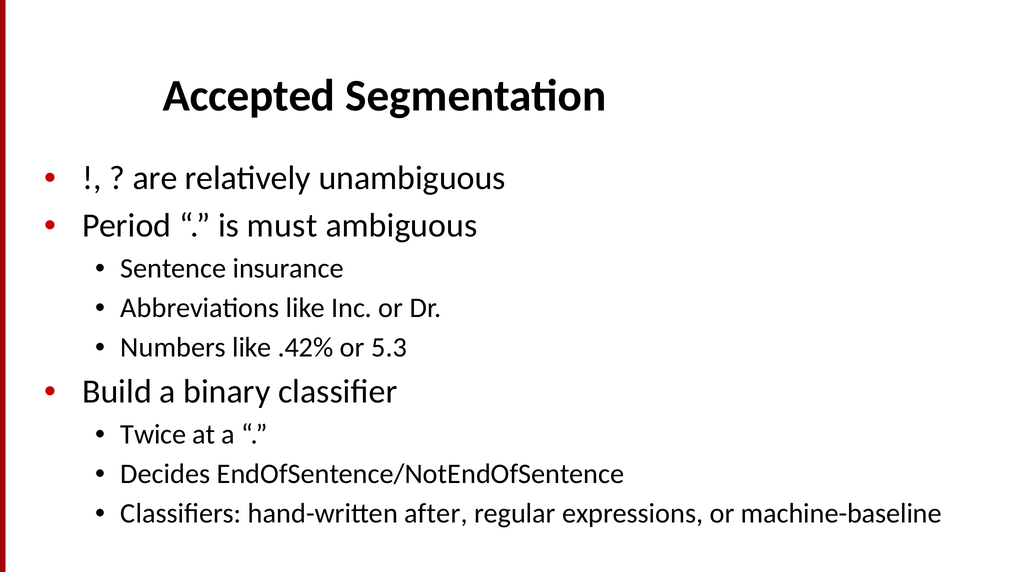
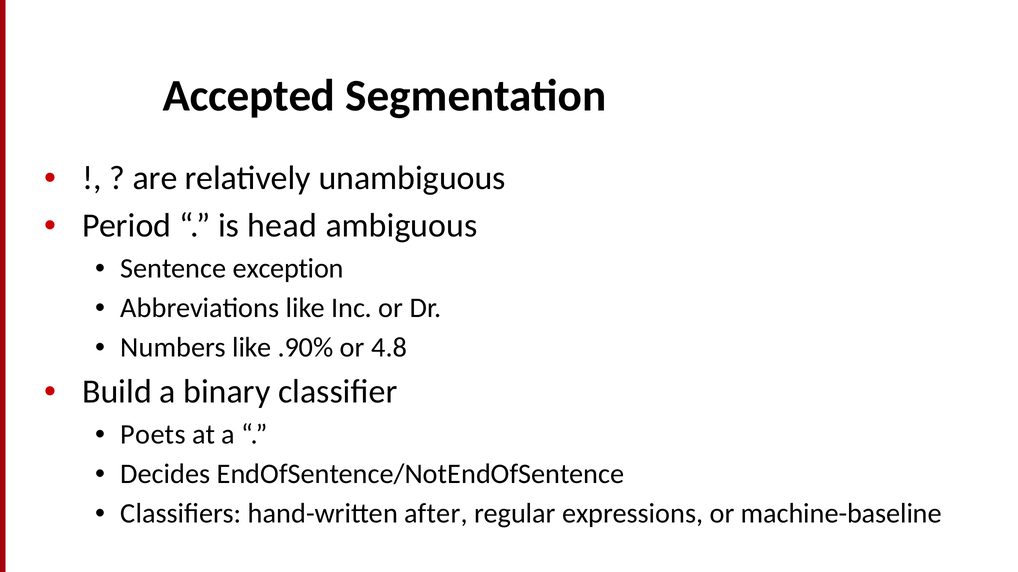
must: must -> head (282, 226)
insurance: insurance -> exception (288, 268)
.42%: .42% -> .90% (306, 348)
5.3: 5.3 -> 4.8 (389, 348)
Twice: Twice -> Poets (153, 435)
